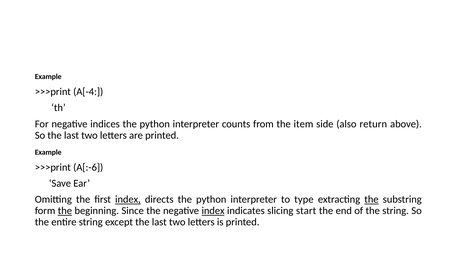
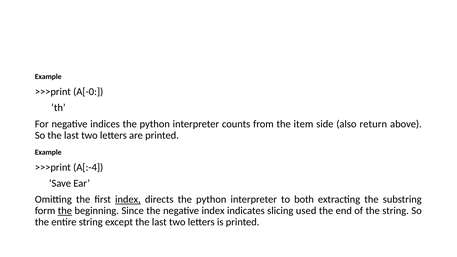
A[-4: A[-4 -> A[-0 (88, 92)
A[:-6: A[:-6 -> A[:-4 (88, 167)
type: type -> both (304, 200)
the underline: present -> none (371, 200)
index underline: present -> none (213, 211)
start: start -> used (306, 211)
